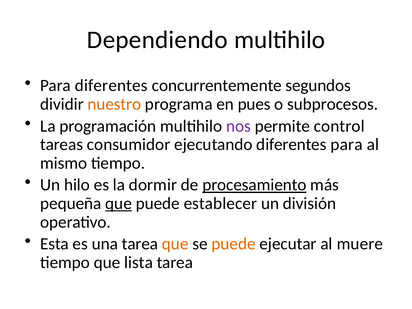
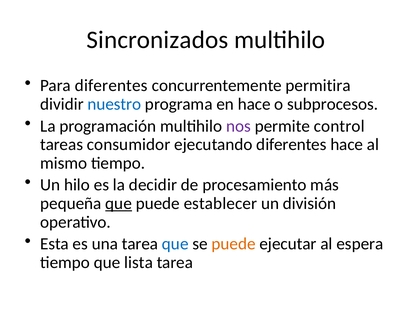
Dependiendo: Dependiendo -> Sincronizados (157, 40)
segundos: segundos -> permitira (318, 86)
nuestro colour: orange -> blue (114, 104)
en pues: pues -> hace (254, 104)
diferentes para: para -> hace (347, 145)
dormir: dormir -> decidir (153, 185)
procesamiento underline: present -> none (254, 185)
que colour: orange -> blue (175, 244)
muere: muere -> espera (360, 244)
